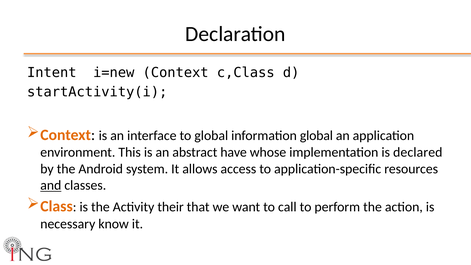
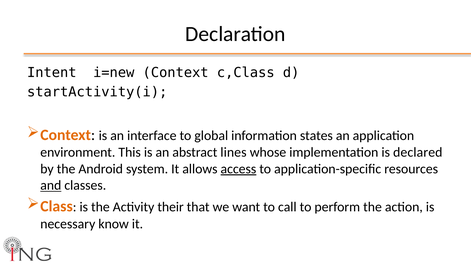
information global: global -> states (316, 136)
have: have -> lines (233, 152)
access underline: none -> present (238, 169)
